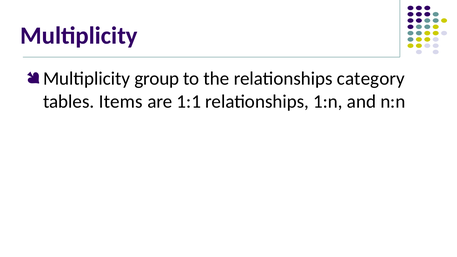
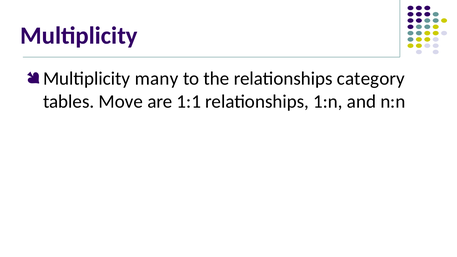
group: group -> many (157, 79)
Items: Items -> Move (121, 102)
